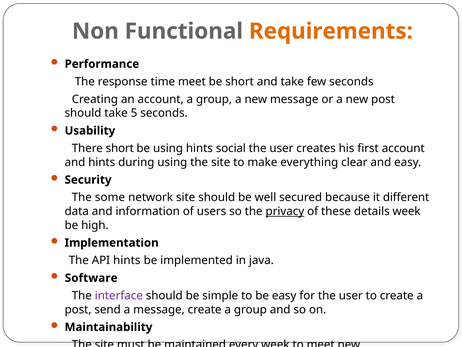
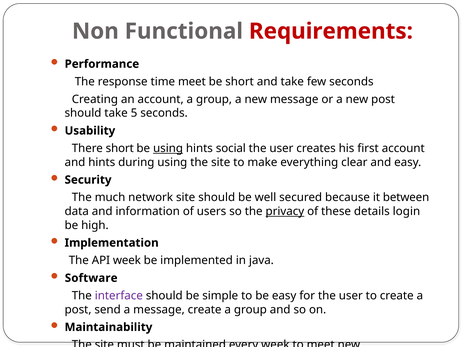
Requirements colour: orange -> red (331, 31)
using underline: none -> present (168, 148)
some: some -> much (110, 197)
different: different -> between (406, 197)
details week: week -> login (406, 211)
API hints: hints -> week (127, 260)
